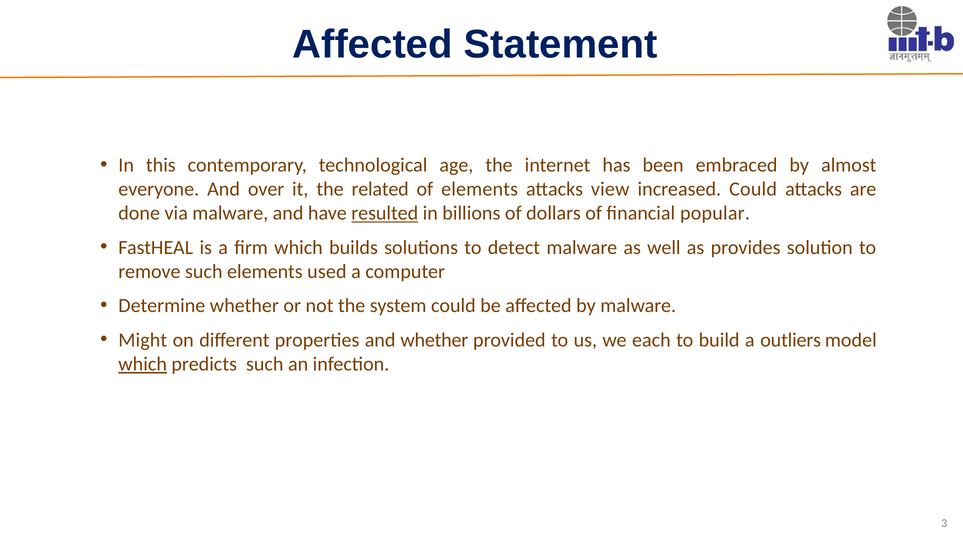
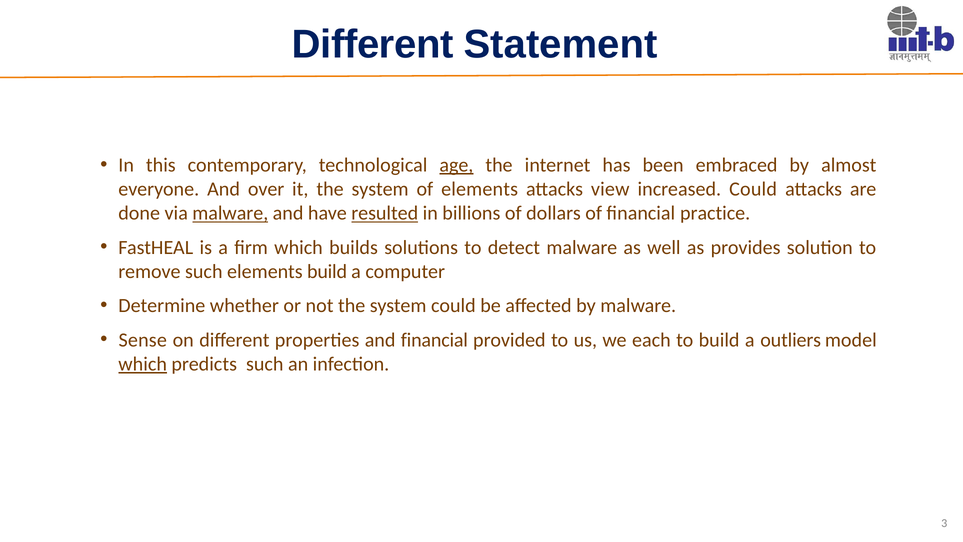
Affected: Affected -> Different (373, 44)
age underline: none -> present (456, 165)
it the related: related -> system (380, 189)
malware underline: none -> present (230, 213)
popular: popular -> practice (715, 213)
elements used: used -> build (327, 271)
Might: Might -> Sense (143, 340)
and whether: whether -> financial (434, 340)
